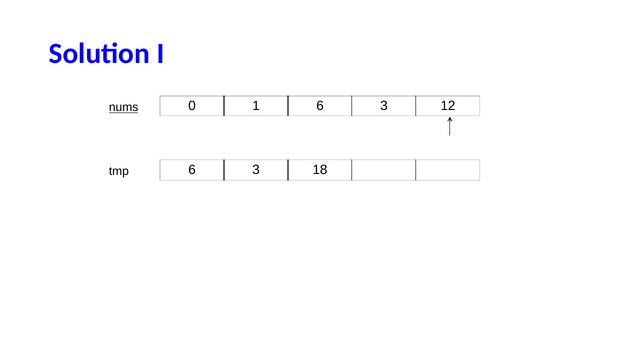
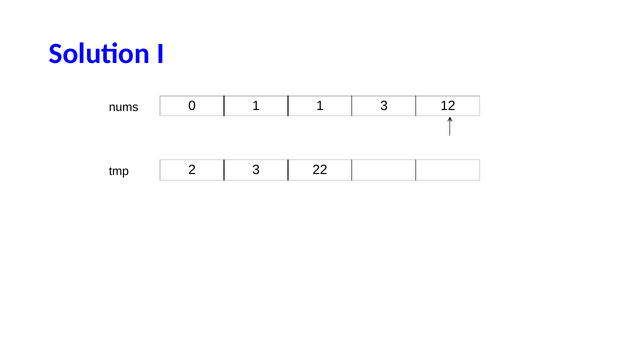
1 6: 6 -> 1 (320, 106)
nums underline: present -> none (124, 107)
tmp 6: 6 -> 2 (192, 170)
18: 18 -> 22 (320, 170)
